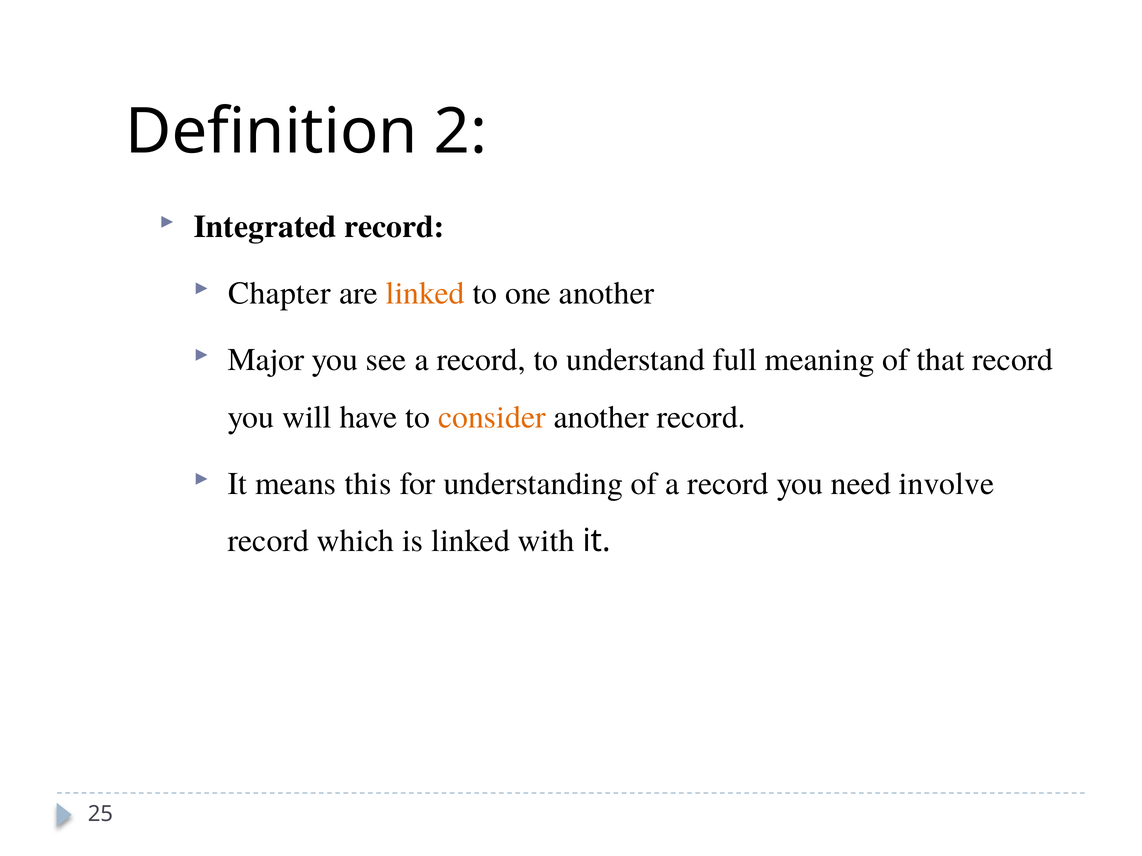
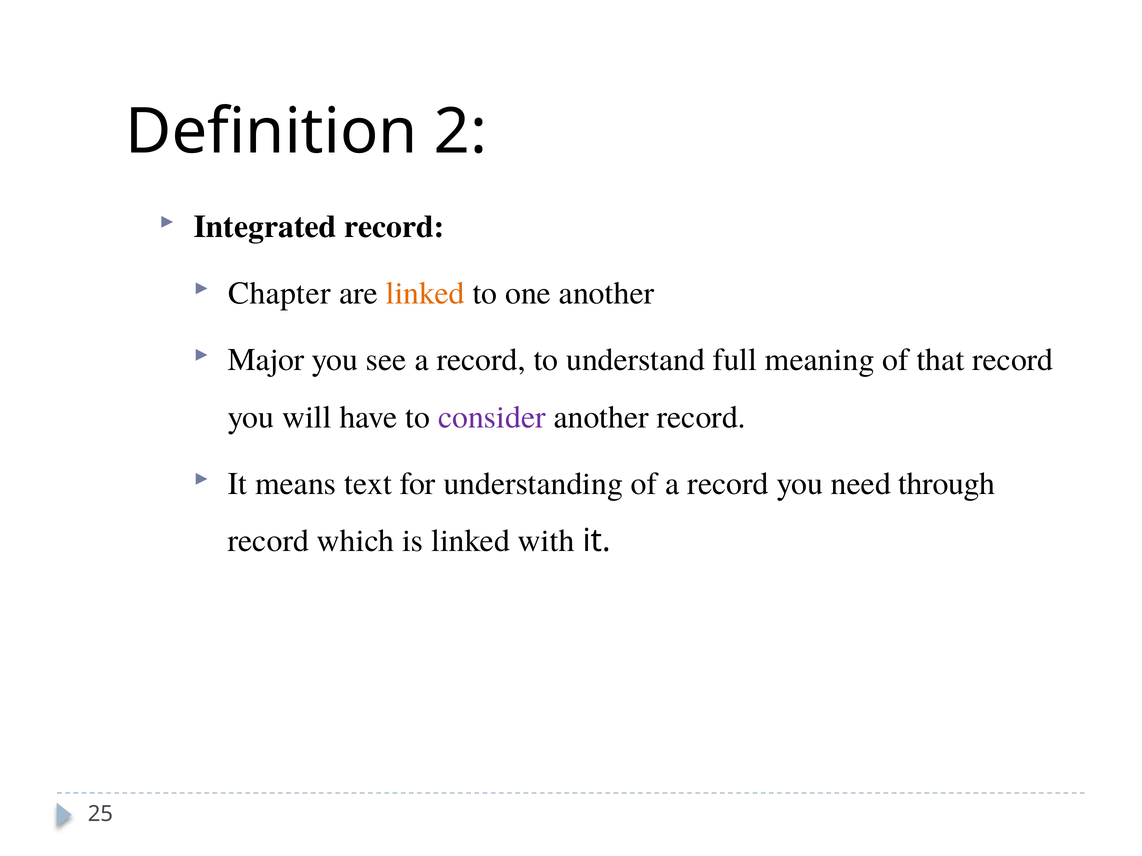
consider colour: orange -> purple (492, 417)
this: this -> text (368, 484)
involve: involve -> through (947, 484)
